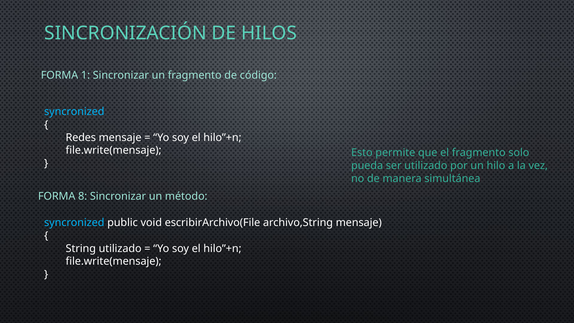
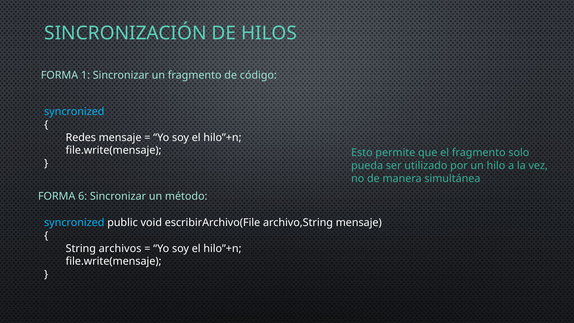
8: 8 -> 6 (83, 196)
String utilizado: utilizado -> archivos (120, 248)
